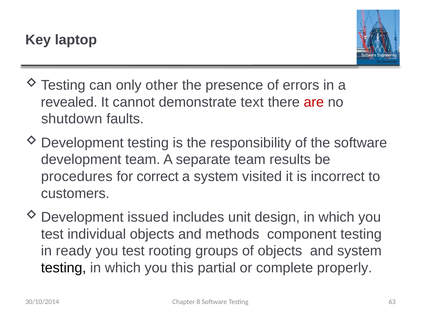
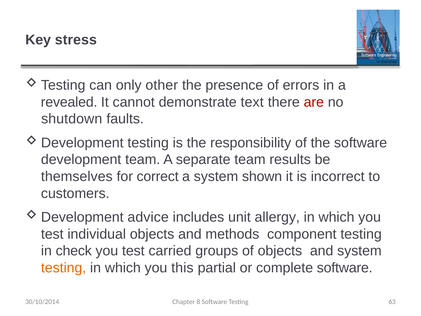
laptop: laptop -> stress (76, 40)
procedures: procedures -> themselves (77, 176)
visited: visited -> shown (262, 176)
issued: issued -> advice (148, 217)
design: design -> allergy (277, 217)
ready: ready -> check (74, 251)
rooting: rooting -> carried (170, 251)
testing colour: black -> orange (64, 268)
complete properly: properly -> software (345, 268)
